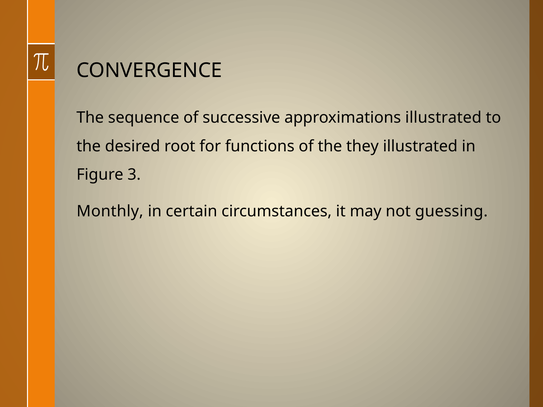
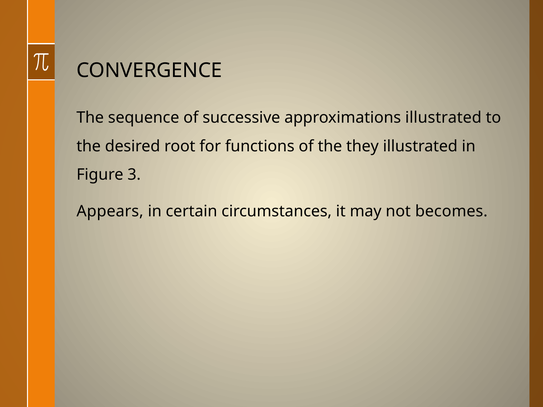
Monthly: Monthly -> Appears (110, 211)
guessing: guessing -> becomes (451, 211)
